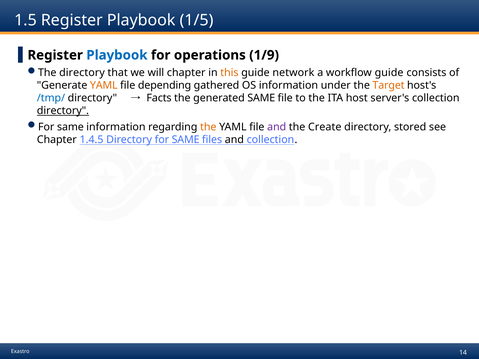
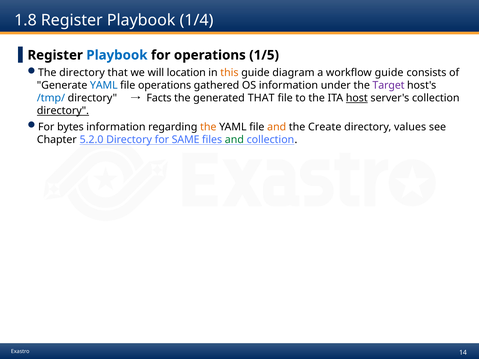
1.5: 1.5 -> 1.8 (25, 20)
1/5: 1/5 -> 1/4 (196, 20)
1/9: 1/9 -> 1/5 (264, 55)
will chapter: chapter -> location (186, 73)
network: network -> diagram (293, 73)
YAML colour: orange -> blue (104, 85)
file depending: depending -> operations (165, 85)
Target colour: orange -> purple (389, 85)
generated SAME: SAME -> THAT (261, 98)
host underline: none -> present (357, 98)
same: same -> bytes (70, 127)
and colour: purple -> orange (277, 127)
stored: stored -> values (410, 127)
1.4.5: 1.4.5 -> 5.2.0 (92, 140)
and colour: black -> green (234, 140)
